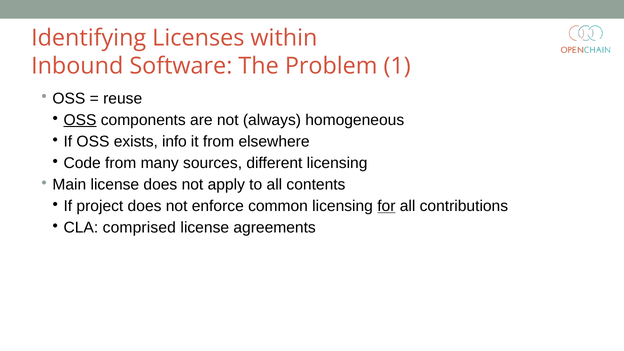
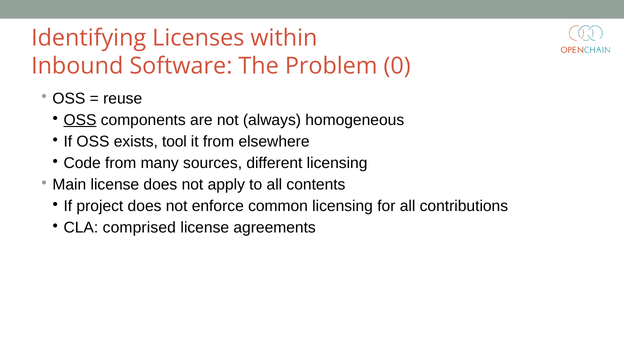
1: 1 -> 0 (397, 66)
info: info -> tool (174, 141)
for underline: present -> none (386, 206)
